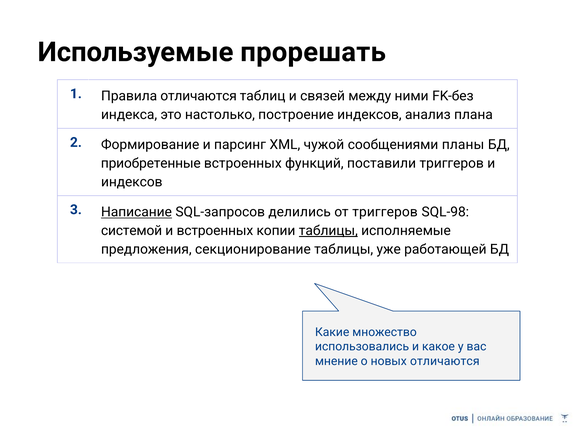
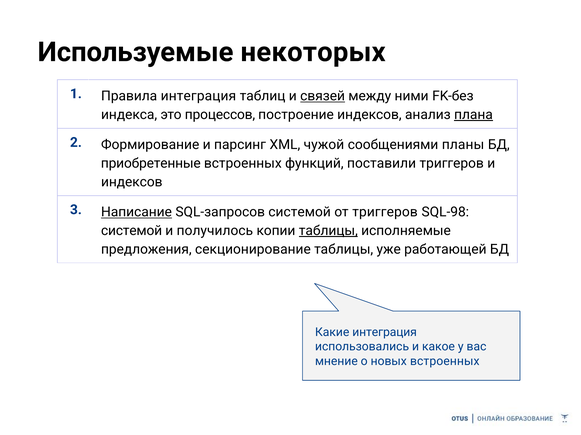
прорешать: прорешать -> некоторых (313, 52)
Правила отличаются: отличаются -> интеграция (198, 96)
связей underline: none -> present (323, 96)
настолько: настолько -> процессов (220, 115)
плана underline: none -> present (473, 115)
SQL-запросов делились: делились -> системой (300, 212)
и встроенных: встроенных -> получилось (215, 231)
Какие множество: множество -> интеграция (385, 333)
новых отличаются: отличаются -> встроенных (445, 362)
